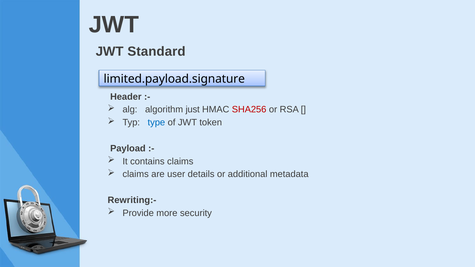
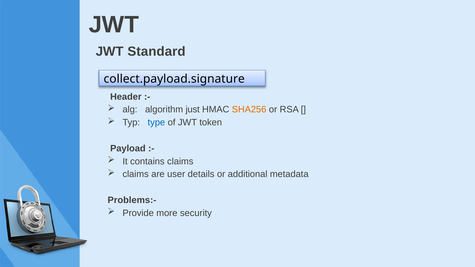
limited.payload.signature: limited.payload.signature -> collect.payload.signature (174, 79)
SHA256 colour: red -> orange (249, 110)
Rewriting:-: Rewriting:- -> Problems:- (132, 200)
